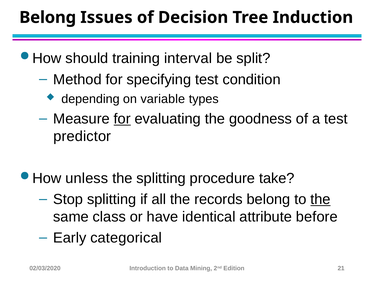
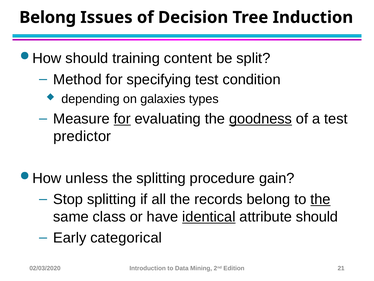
interval: interval -> content (188, 58)
variable: variable -> galaxies (163, 99)
goodness underline: none -> present (261, 119)
take: take -> gain (277, 178)
identical underline: none -> present (209, 217)
attribute before: before -> should (317, 217)
